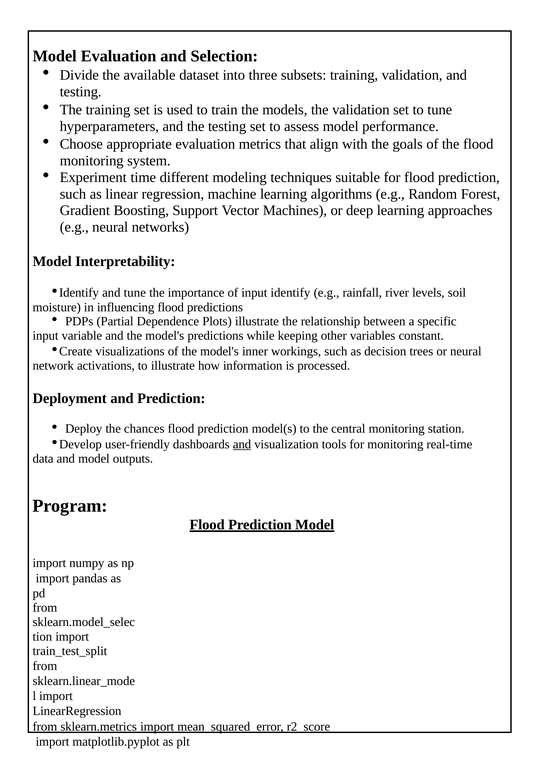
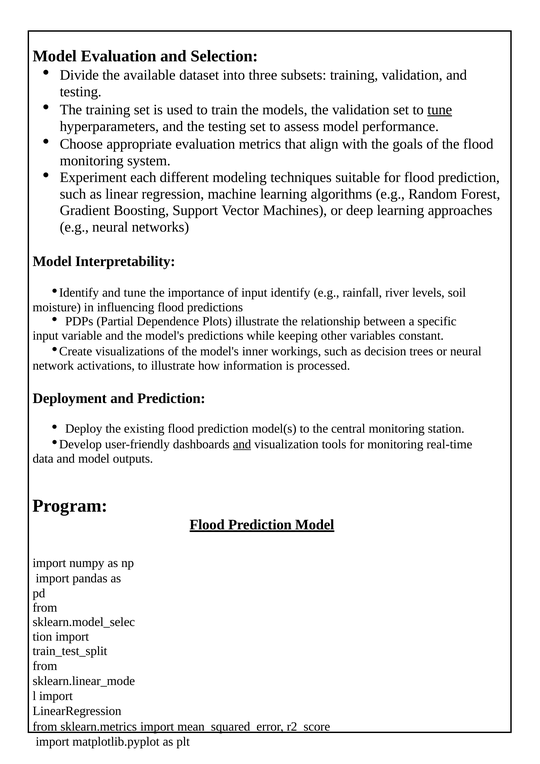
tune underline: none -> present (440, 110)
time: time -> each (143, 177)
chances: chances -> existing (144, 428)
